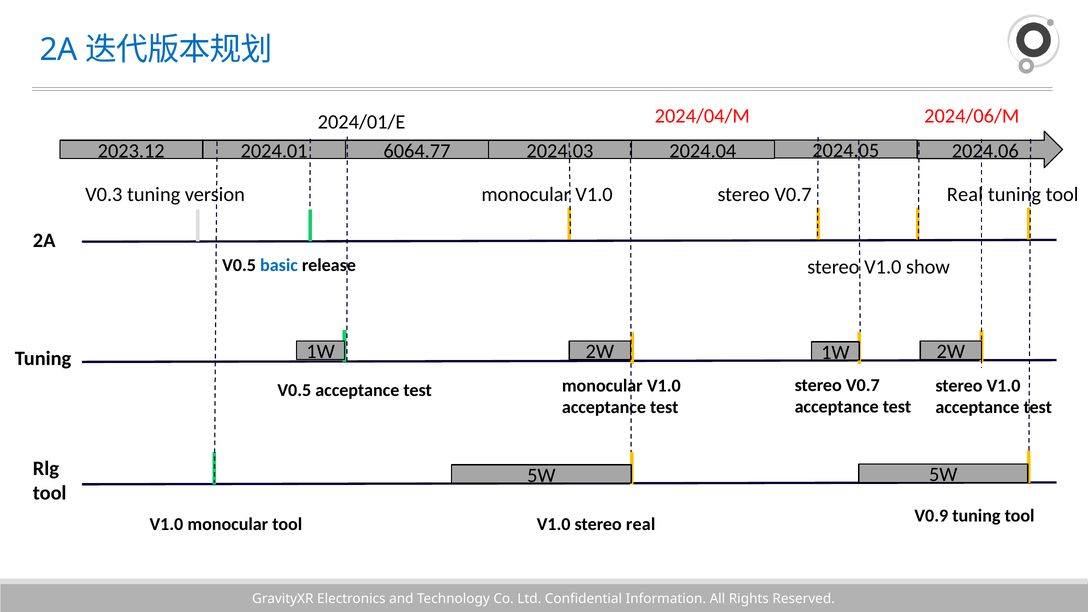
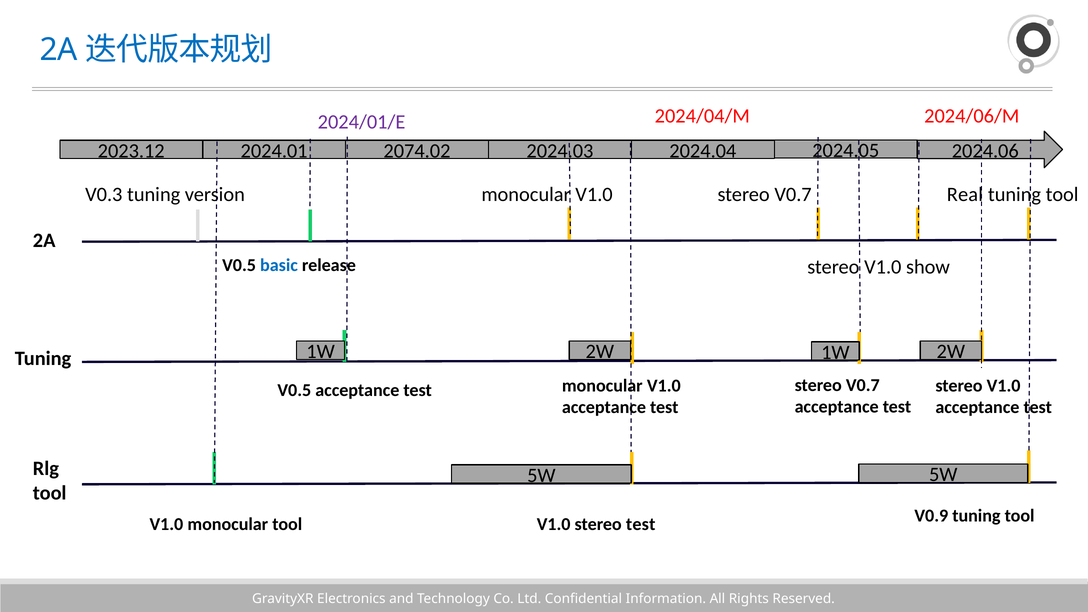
2024/01/E colour: black -> purple (362, 122)
6064.77: 6064.77 -> 2074.02 (417, 151)
stereo real: real -> test (641, 524)
